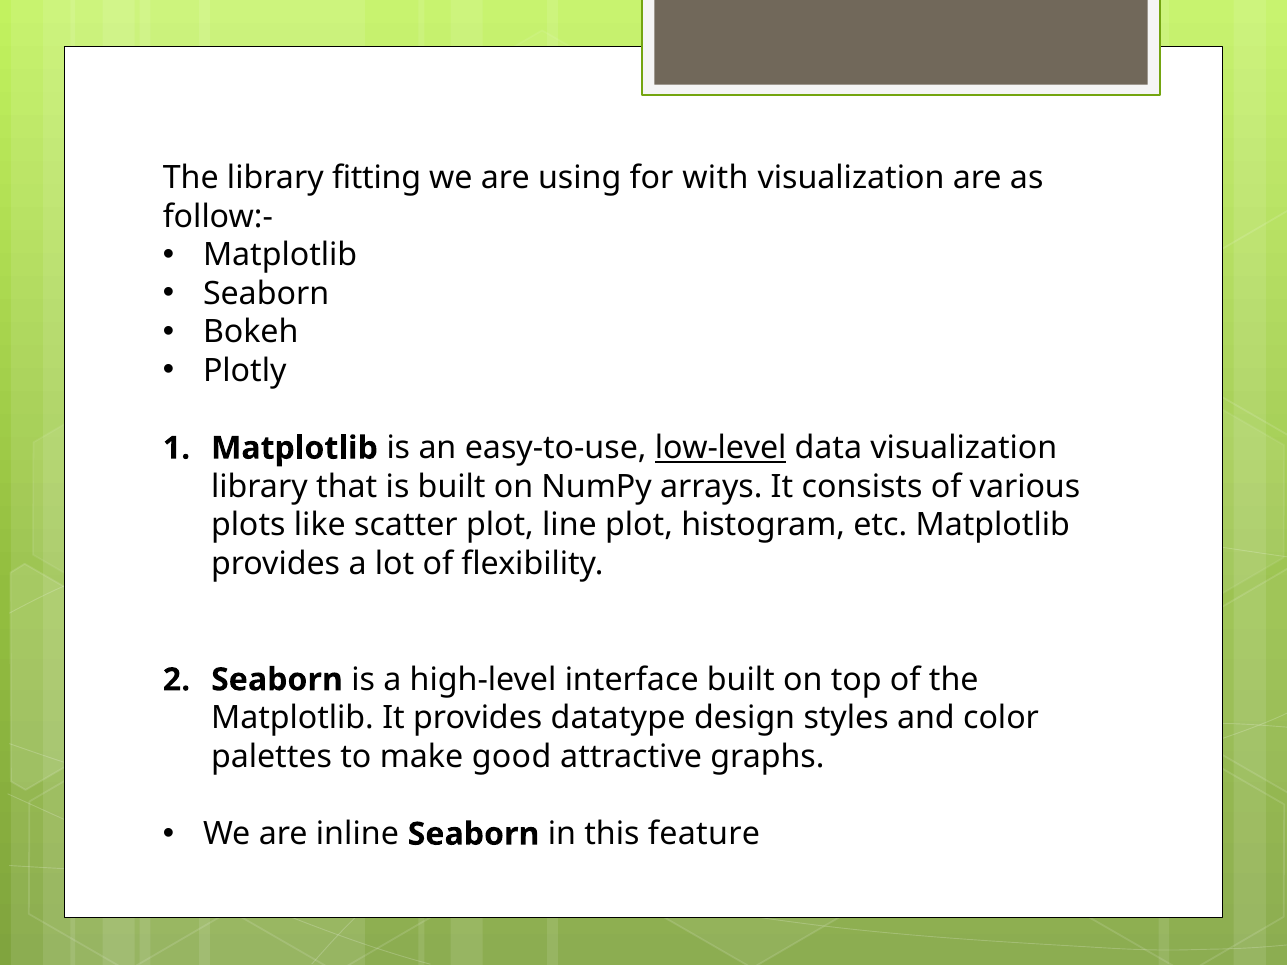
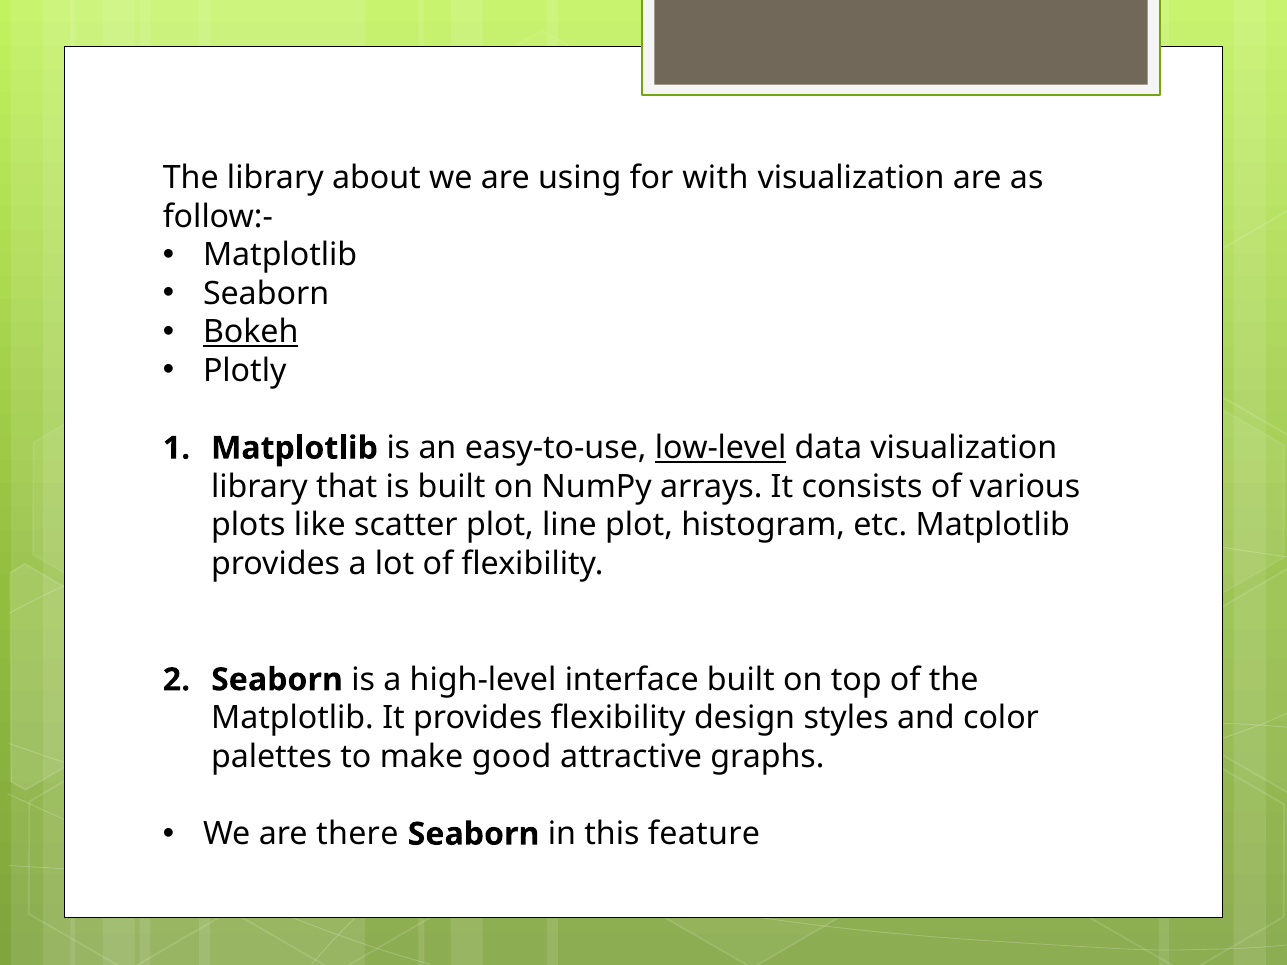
fitting: fitting -> about (376, 178)
Bokeh underline: none -> present (251, 332)
provides datatype: datatype -> flexibility (618, 719)
inline: inline -> there (357, 834)
